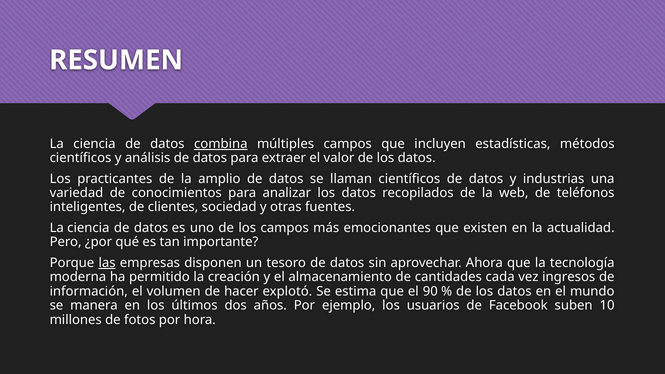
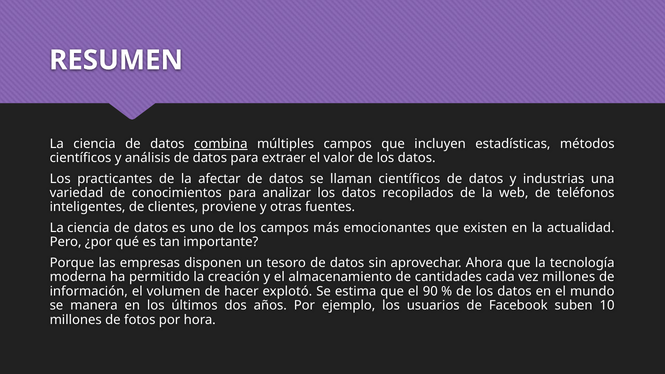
amplio: amplio -> afectar (219, 179)
sociedad: sociedad -> proviene (229, 207)
las underline: present -> none (107, 263)
vez ingresos: ingresos -> millones (569, 277)
